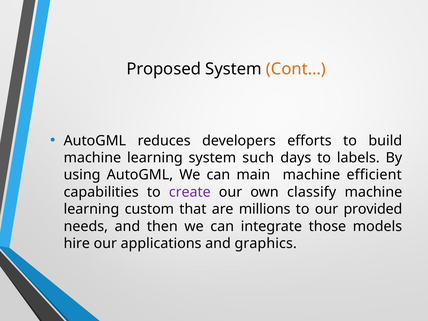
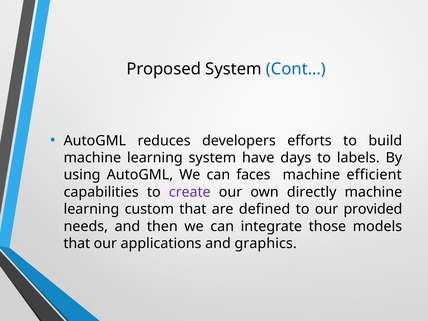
Cont… colour: orange -> blue (296, 69)
such: such -> have (258, 158)
main: main -> faces (253, 175)
classify: classify -> directly (312, 192)
millions: millions -> defined (265, 209)
hire: hire -> that (77, 243)
